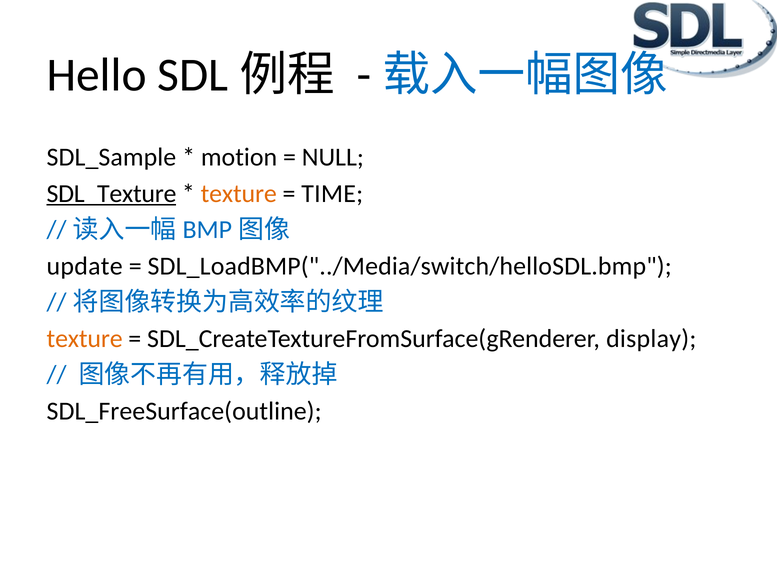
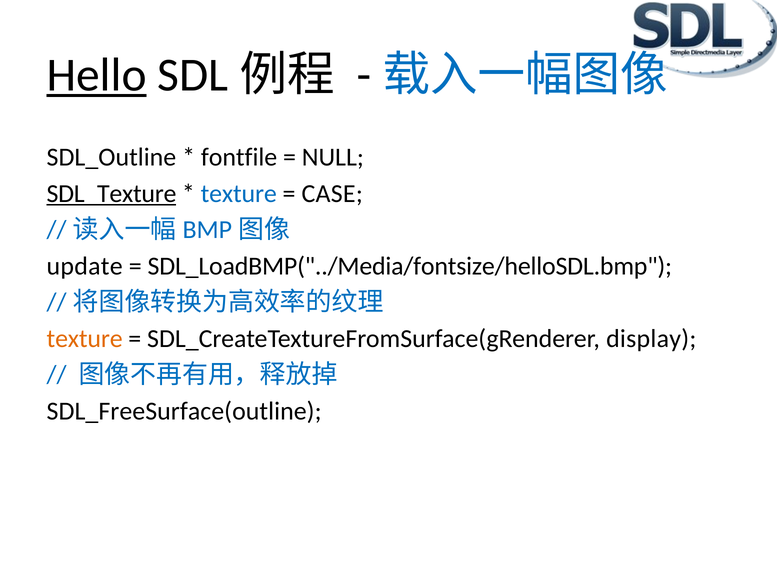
Hello underline: none -> present (97, 75)
SDL_Sample: SDL_Sample -> SDL_Outline (111, 157)
motion: motion -> fontfile (239, 157)
texture colour: orange -> blue (239, 193)
TIME: TIME -> CASE (332, 193)
SDL_LoadBMP("../Media/switch/helloSDL.bmp: SDL_LoadBMP("../Media/switch/helloSDL.bmp -> SDL_LoadBMP("../Media/fontsize/helloSDL.bmp (410, 266)
